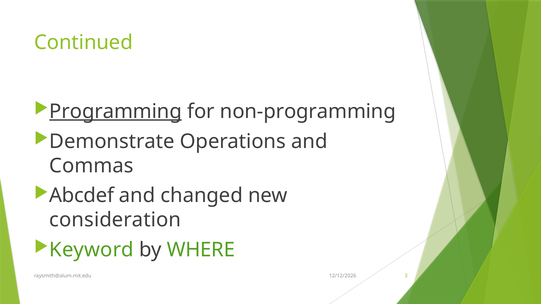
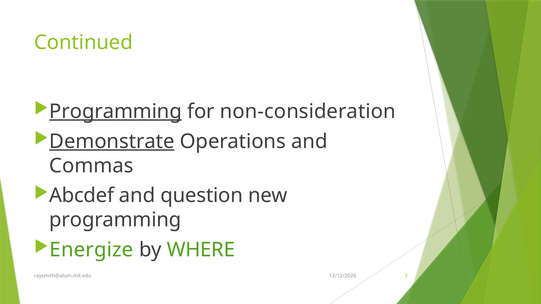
non-programming: non-programming -> non-consideration (308, 111)
Demonstrate underline: none -> present (112, 141)
changed: changed -> question (202, 196)
consideration: consideration -> programming (115, 220)
Keyword: Keyword -> Energize (92, 250)
